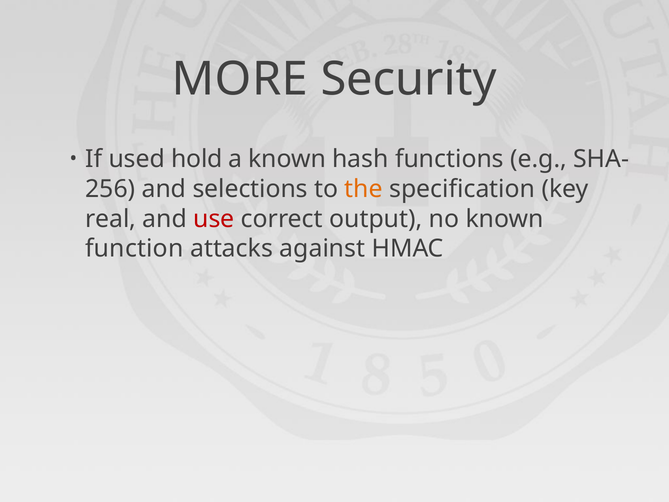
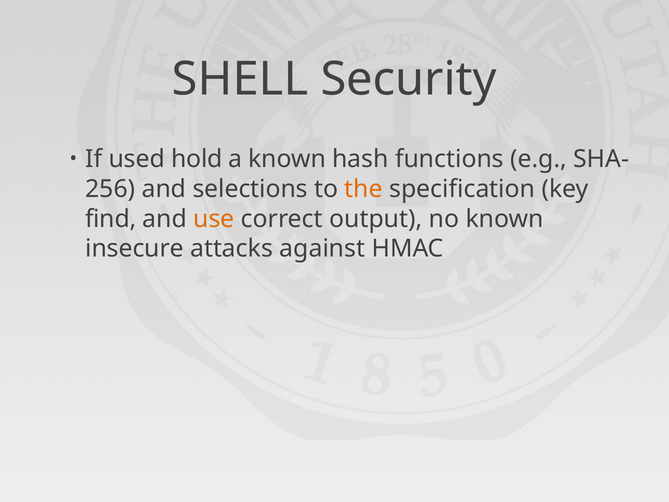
MORE: MORE -> SHELL (240, 79)
real: real -> find (111, 219)
use colour: red -> orange (214, 219)
function: function -> insecure (134, 249)
